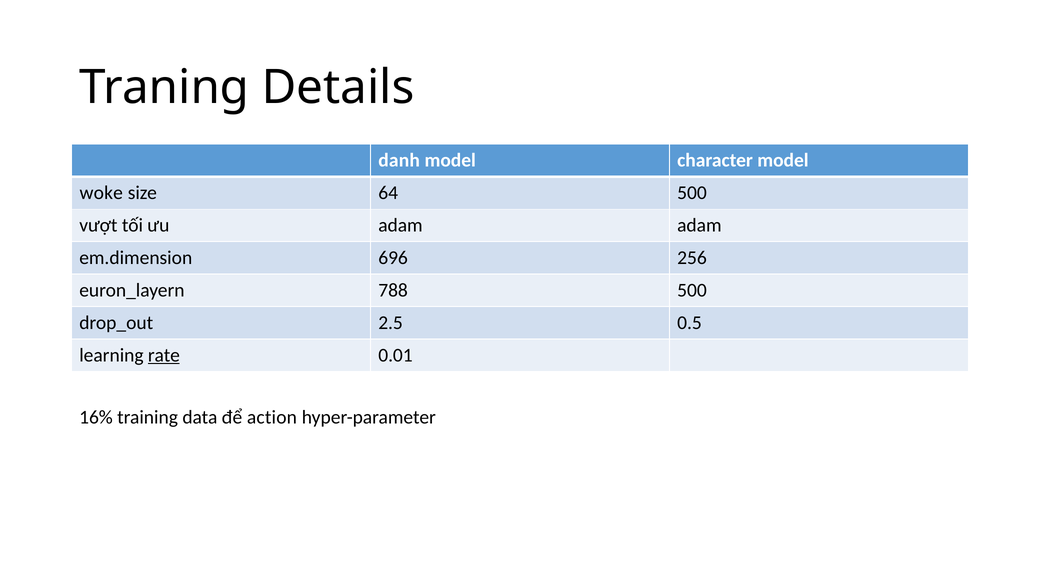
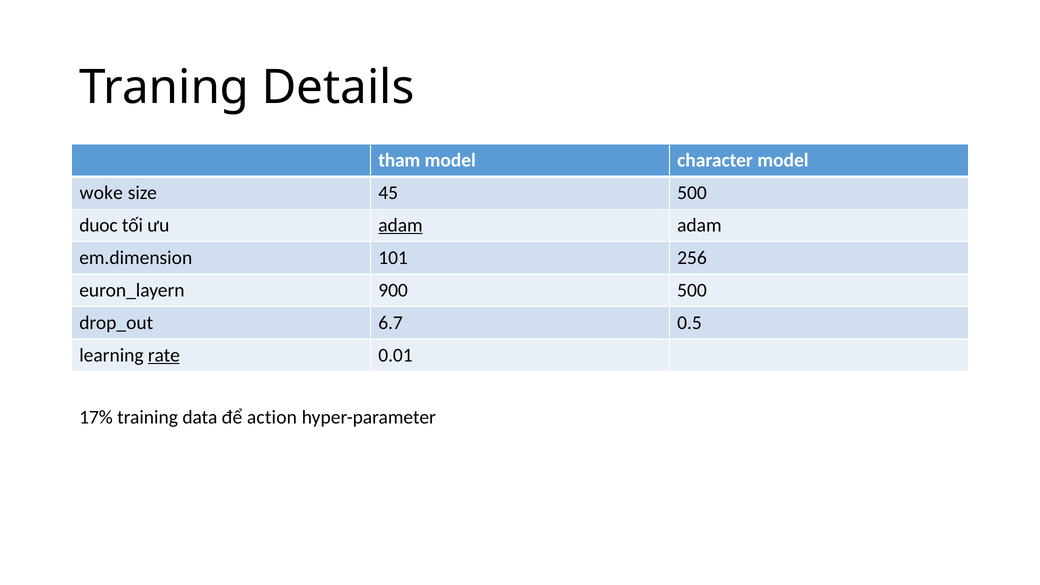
danh: danh -> tham (399, 160)
64: 64 -> 45 (388, 193)
vượt: vượt -> duoc (98, 225)
adam underline: none -> present (400, 225)
696: 696 -> 101 (393, 258)
788: 788 -> 900 (393, 290)
2.5: 2.5 -> 6.7 (391, 323)
16%: 16% -> 17% (96, 417)
